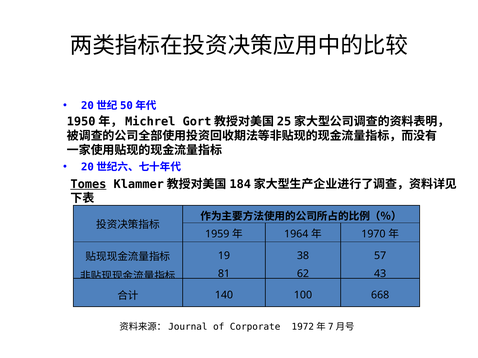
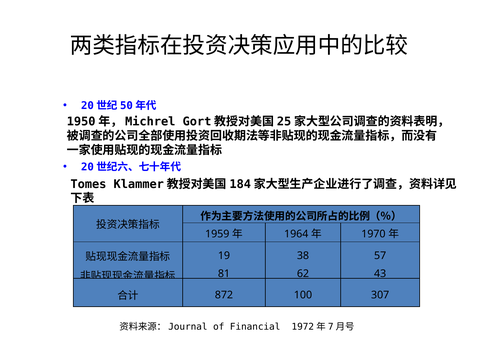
Tomes underline: present -> none (88, 184)
140: 140 -> 872 (224, 295)
668: 668 -> 307 (380, 295)
Corporate: Corporate -> Financial (255, 327)
